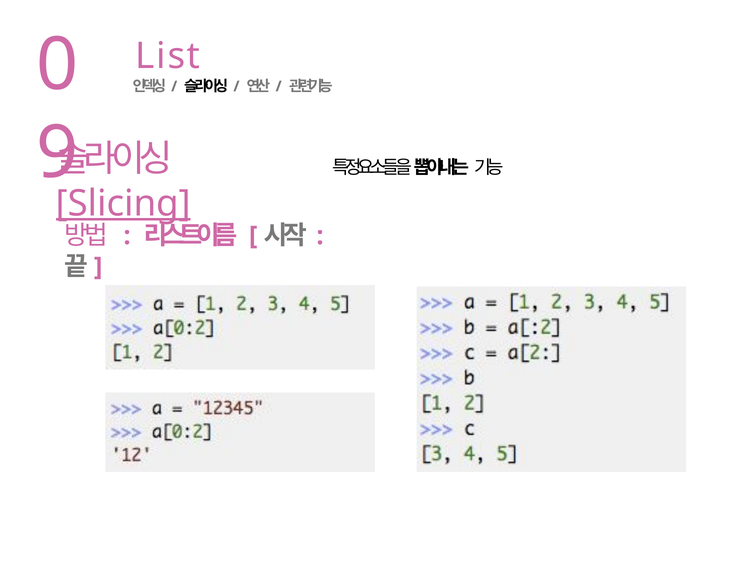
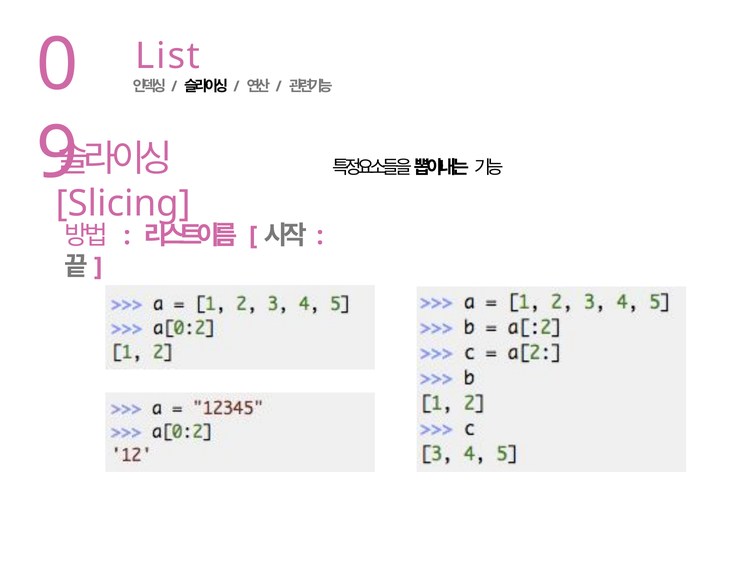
Slicing underline: present -> none (123, 204)
